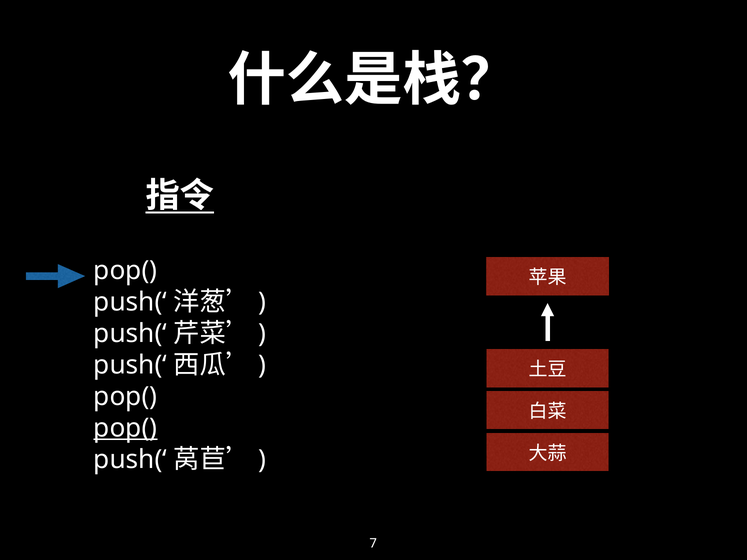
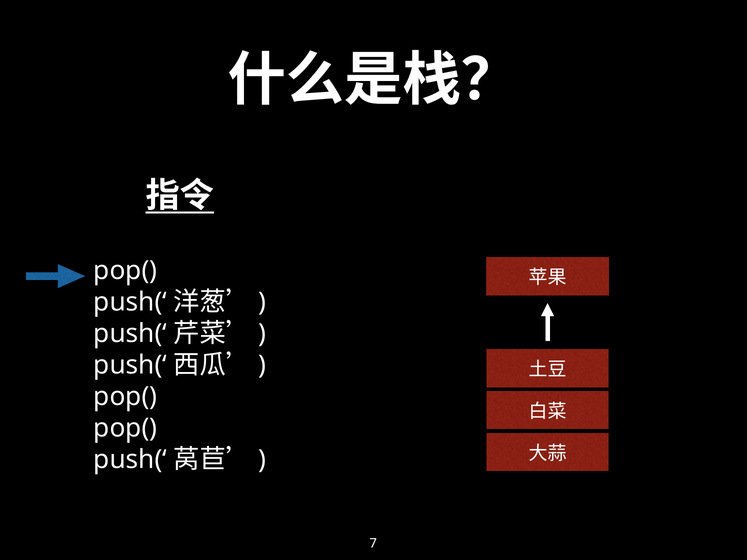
pop( underline: present -> none (125, 428)
